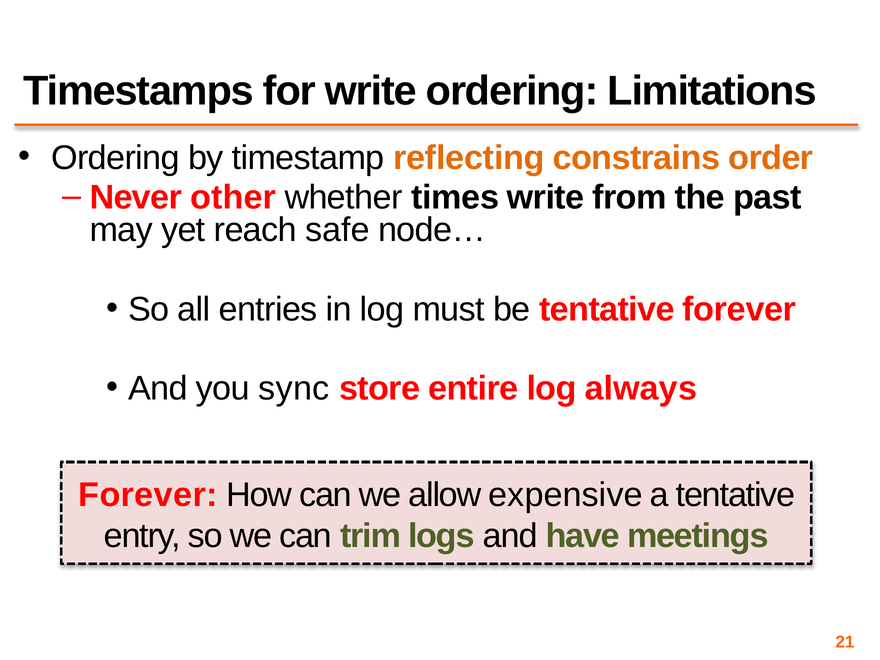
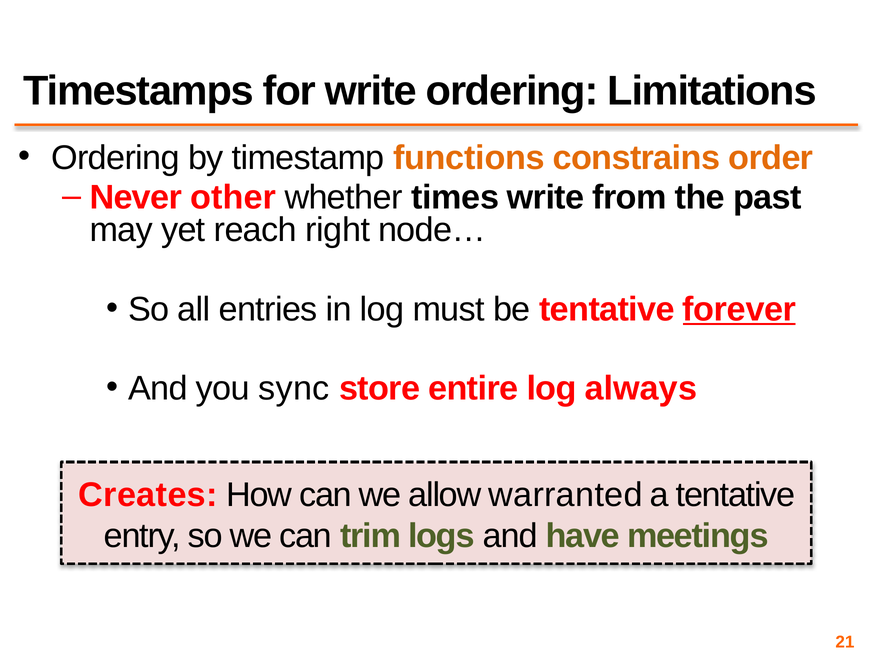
reflecting: reflecting -> functions (469, 158)
safe: safe -> right (338, 230)
forever underline: none -> present (739, 309)
Forever: Forever -> Creates (148, 495)
expensive: expensive -> warranted (565, 495)
